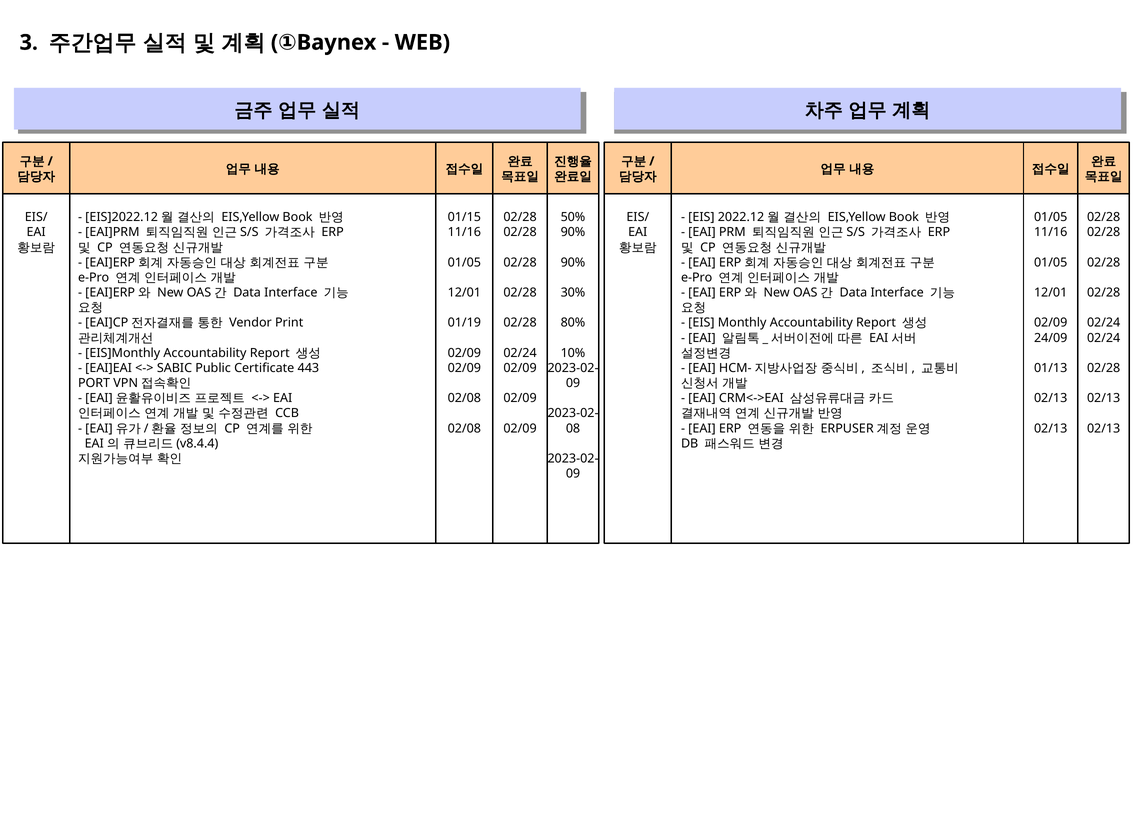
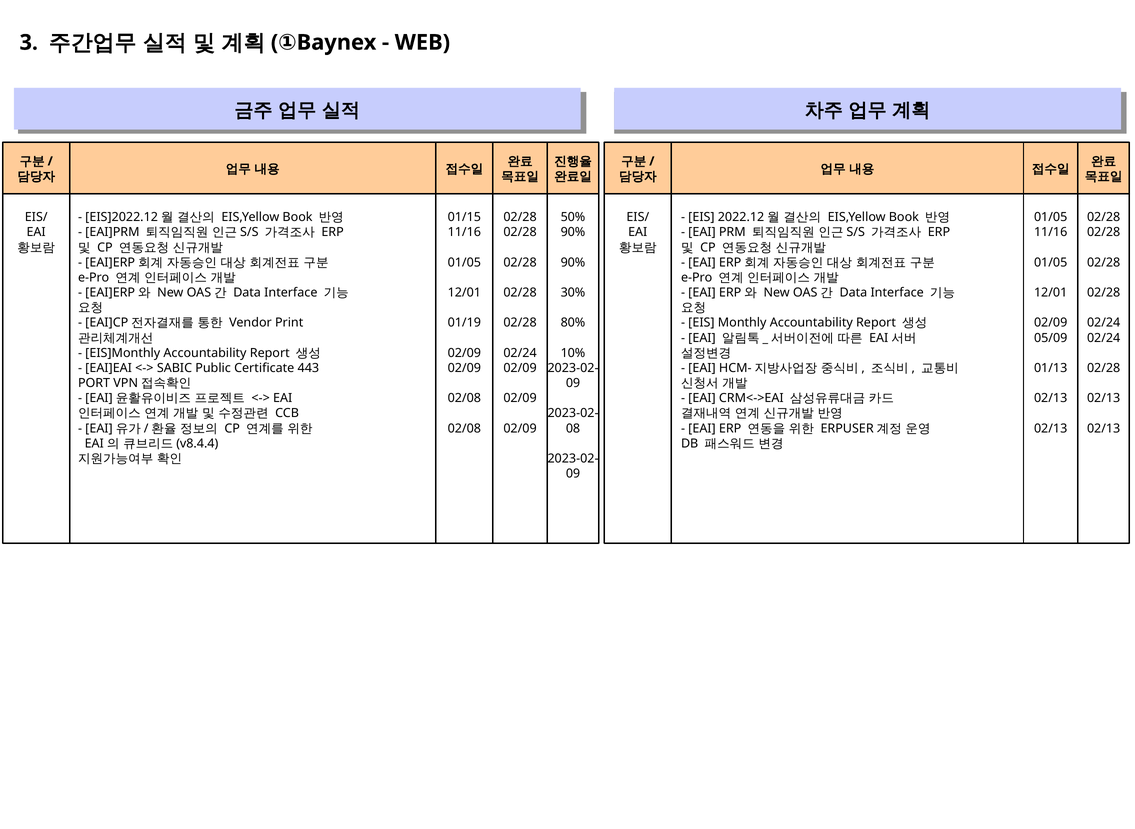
24/09: 24/09 -> 05/09 (1051, 338)
